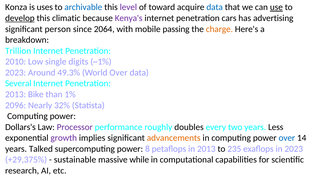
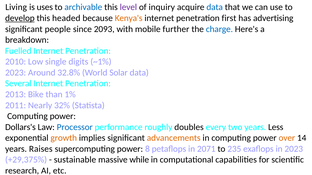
Konza: Konza -> Living (16, 7)
toward: toward -> inquiry (162, 7)
use underline: present -> none (276, 7)
climatic: climatic -> headed (66, 18)
Kenya's colour: purple -> orange (129, 18)
cars: cars -> first (229, 18)
person: person -> people (58, 29)
2064: 2064 -> 2093 (104, 29)
passing: passing -> further (176, 29)
charge colour: orange -> blue (219, 29)
Trillion: Trillion -> Fuelled (18, 51)
49.3%: 49.3% -> 32.8% (69, 73)
World Over: Over -> Solar (119, 73)
2096: 2096 -> 2011 (16, 106)
Processor colour: purple -> blue (75, 127)
growth colour: purple -> orange (64, 138)
over colour: blue -> orange (287, 138)
Talked: Talked -> Raises (41, 149)
in 2013: 2013 -> 2071 (206, 149)
